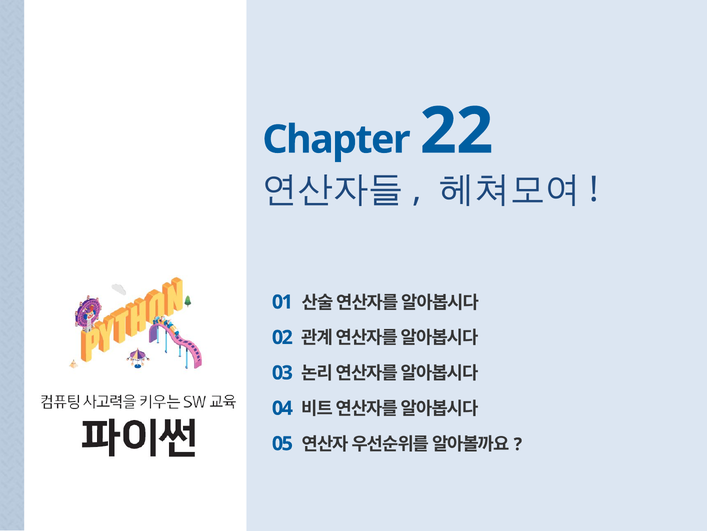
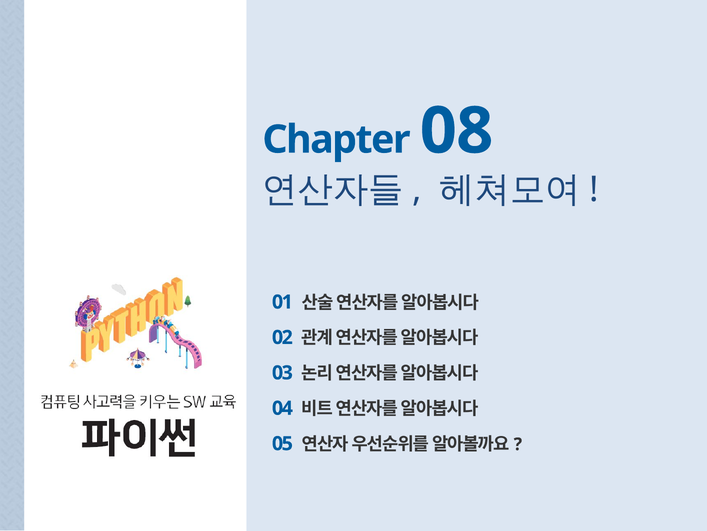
22: 22 -> 08 (457, 131)
